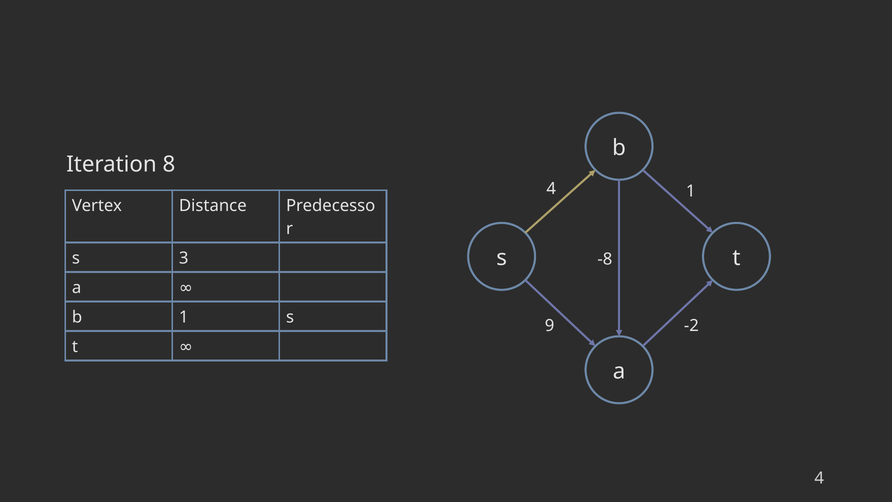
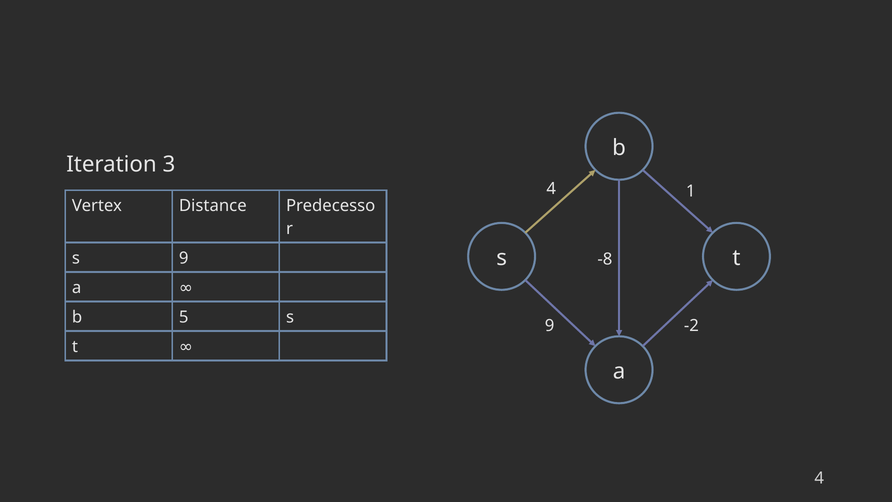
8: 8 -> 3 (169, 164)
s 3: 3 -> 9 (184, 258)
b 1: 1 -> 5 (184, 317)
